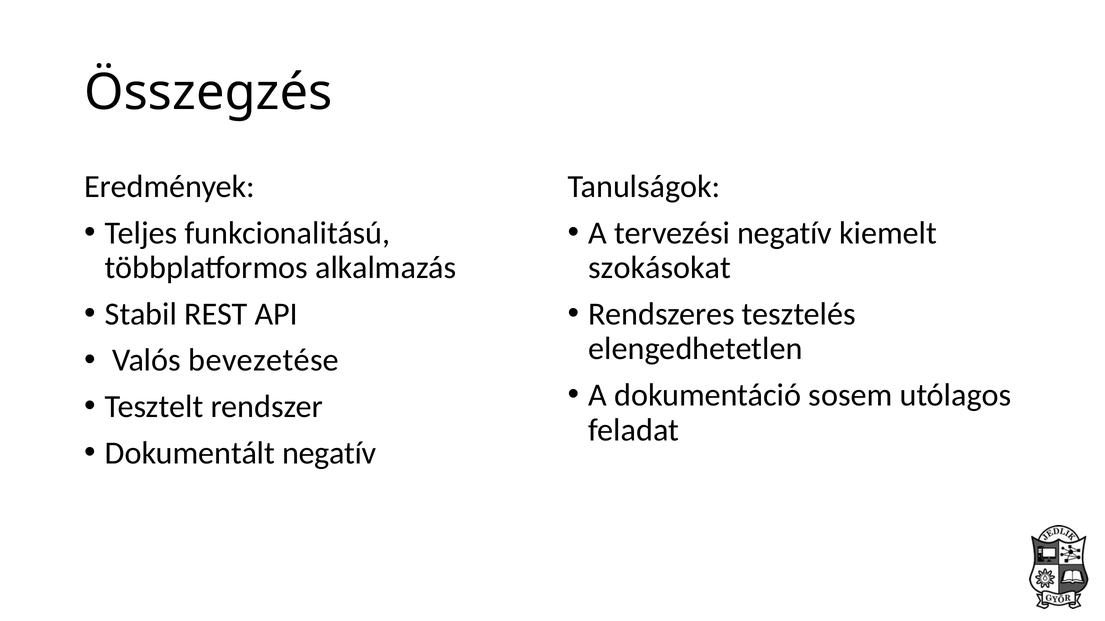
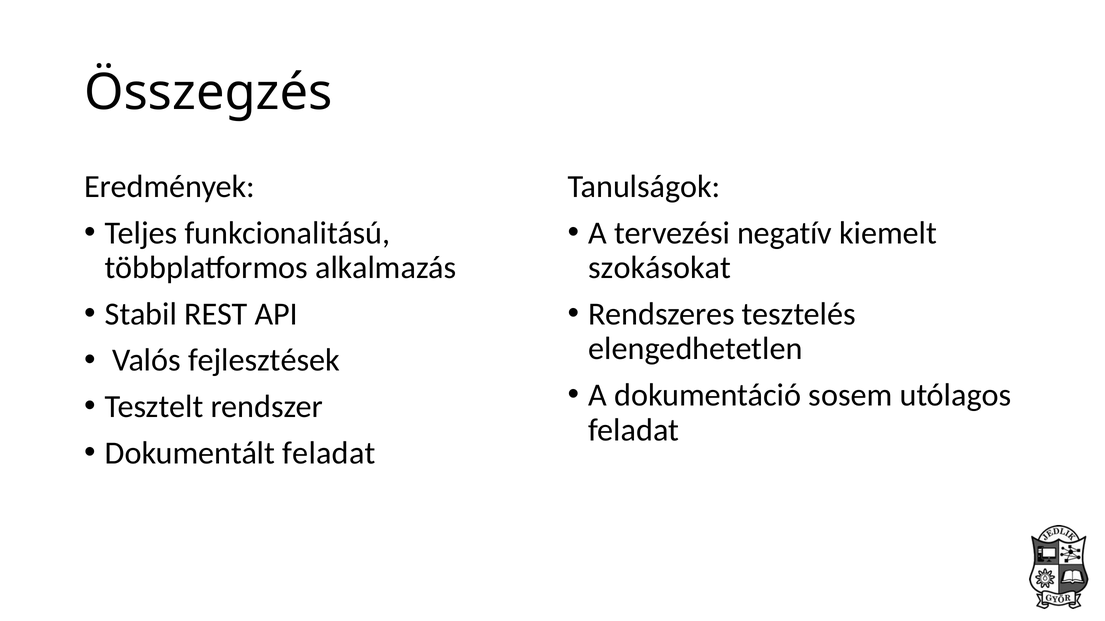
bevezetése: bevezetése -> fejlesztések (264, 361)
Dokumentált negatív: negatív -> feladat (329, 453)
